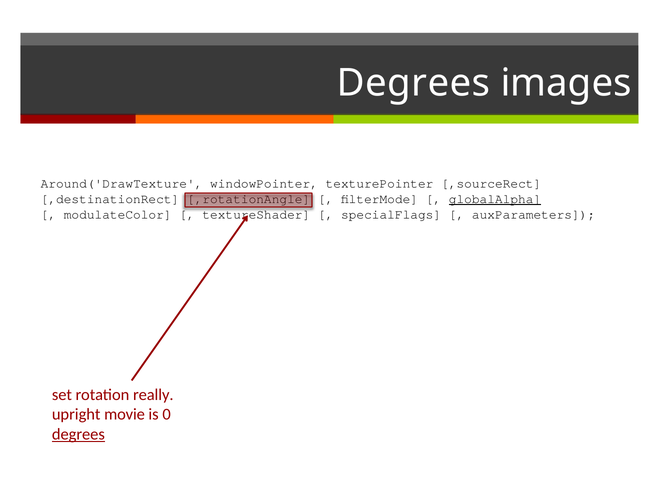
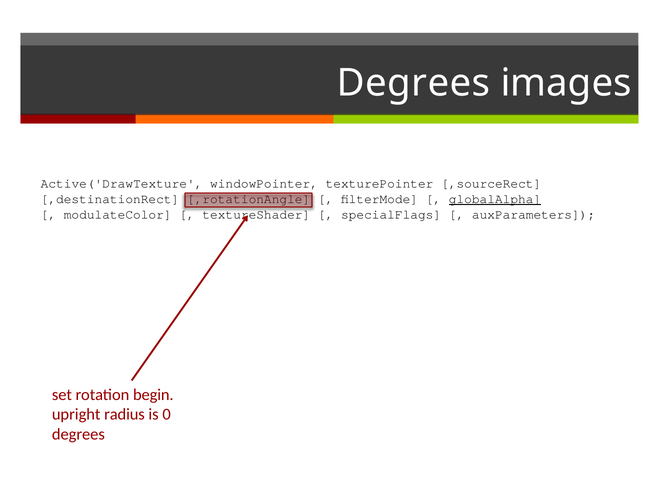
Around('DrawTexture: Around('DrawTexture -> Active('DrawTexture (122, 184)
really: really -> begin (153, 395)
movie: movie -> radius (124, 415)
degrees underline: present -> none (78, 434)
